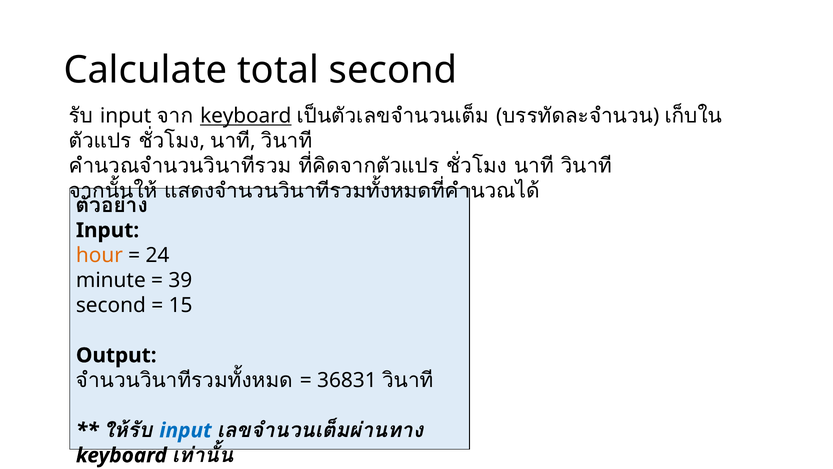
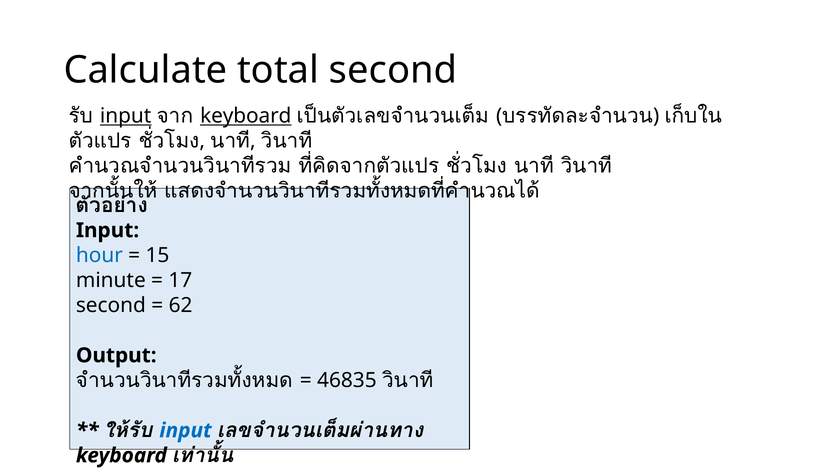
input underline: none -> present (126, 116)
hour colour: orange -> blue (99, 255)
24: 24 -> 15 (158, 255)
39: 39 -> 17 (180, 280)
15: 15 -> 62 (181, 305)
36831: 36831 -> 46835 (347, 380)
